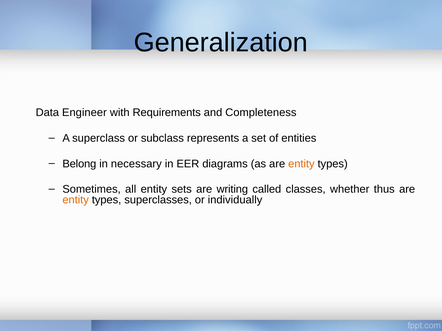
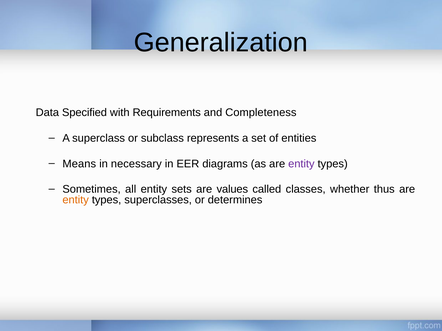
Engineer: Engineer -> Specified (85, 113)
Belong: Belong -> Means (79, 164)
entity colour: orange -> purple (301, 164)
writing: writing -> values (232, 190)
individually: individually -> determines (235, 200)
